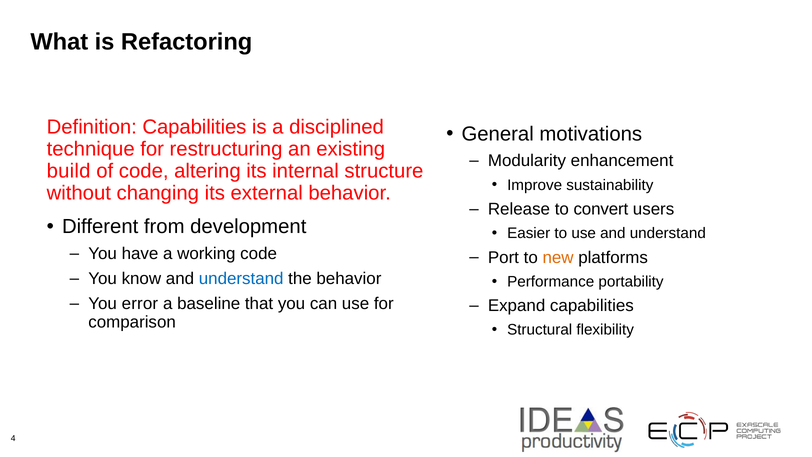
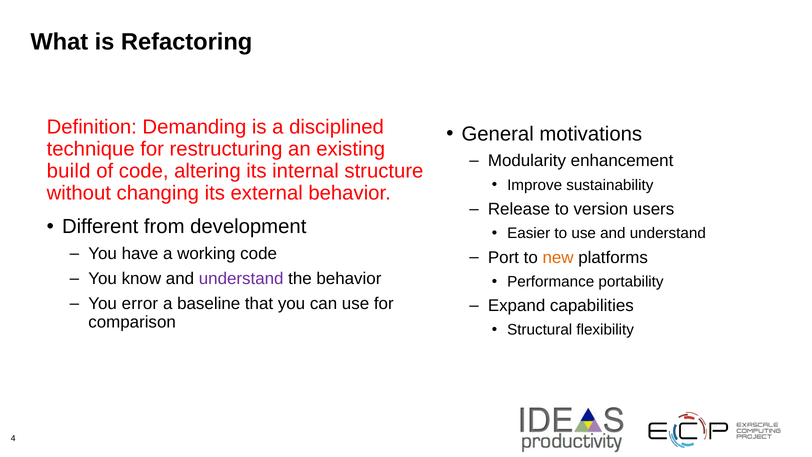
Definition Capabilities: Capabilities -> Demanding (194, 127)
convert: convert -> version (601, 209)
understand colour: blue -> purple (241, 279)
